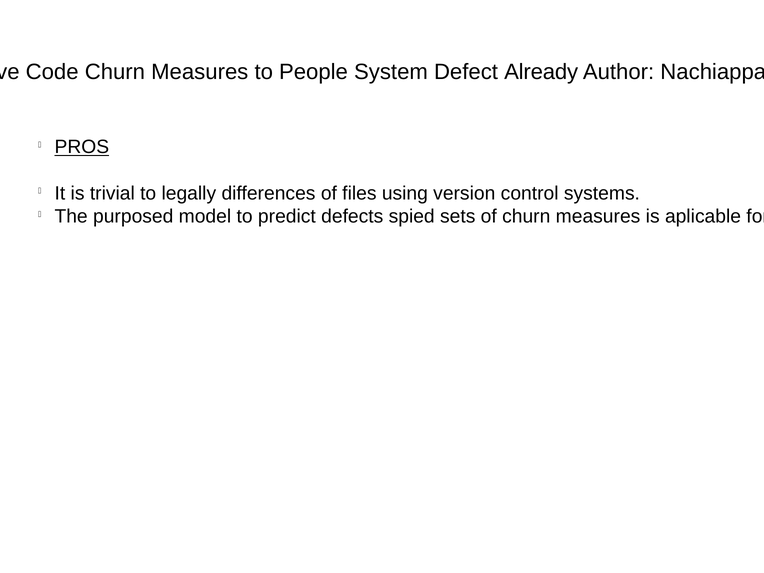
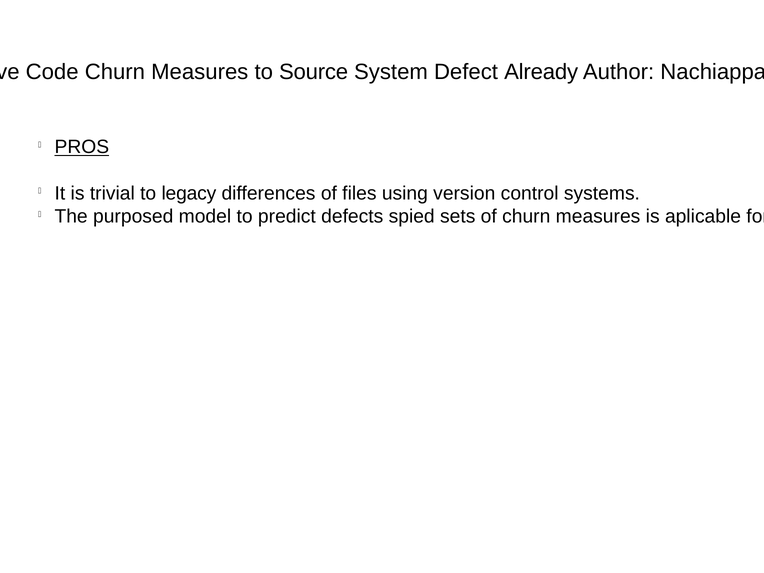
People: People -> Source (314, 72)
legally: legally -> legacy (189, 193)
